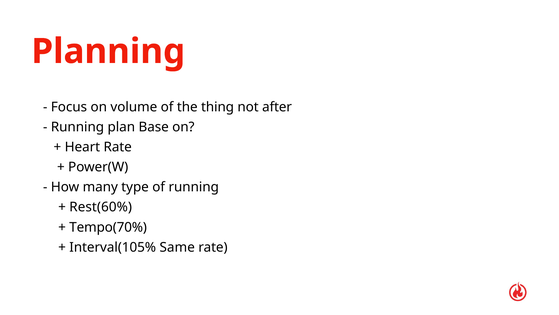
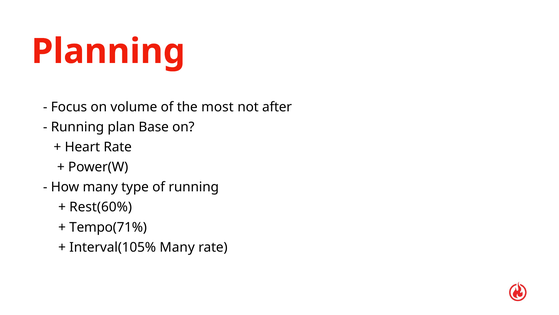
thing: thing -> most (217, 107)
Tempo(70%: Tempo(70% -> Tempo(71% (108, 227)
Interval(105% Same: Same -> Many (177, 247)
